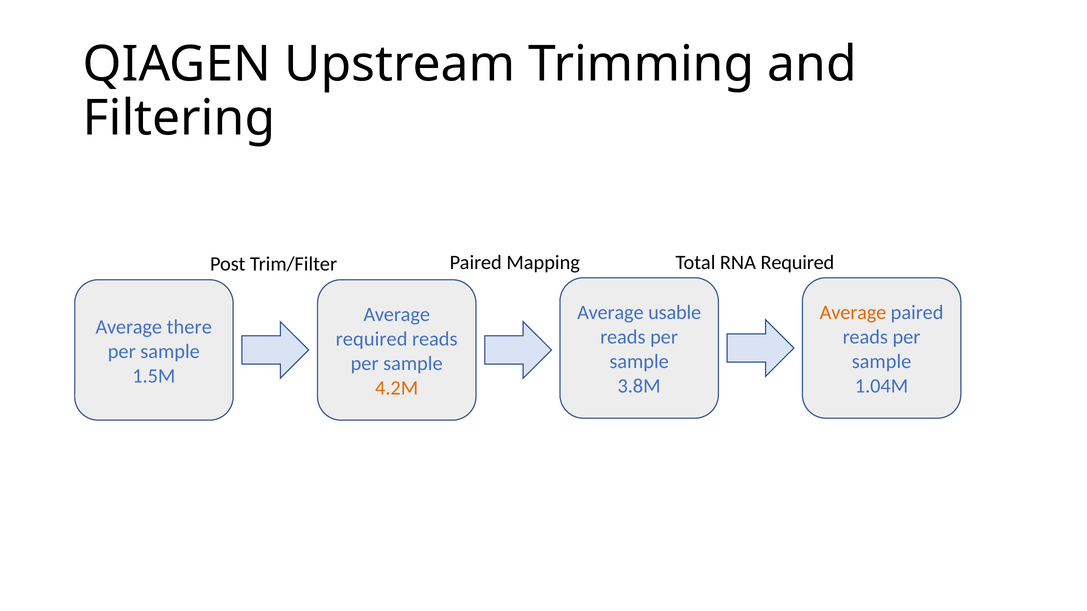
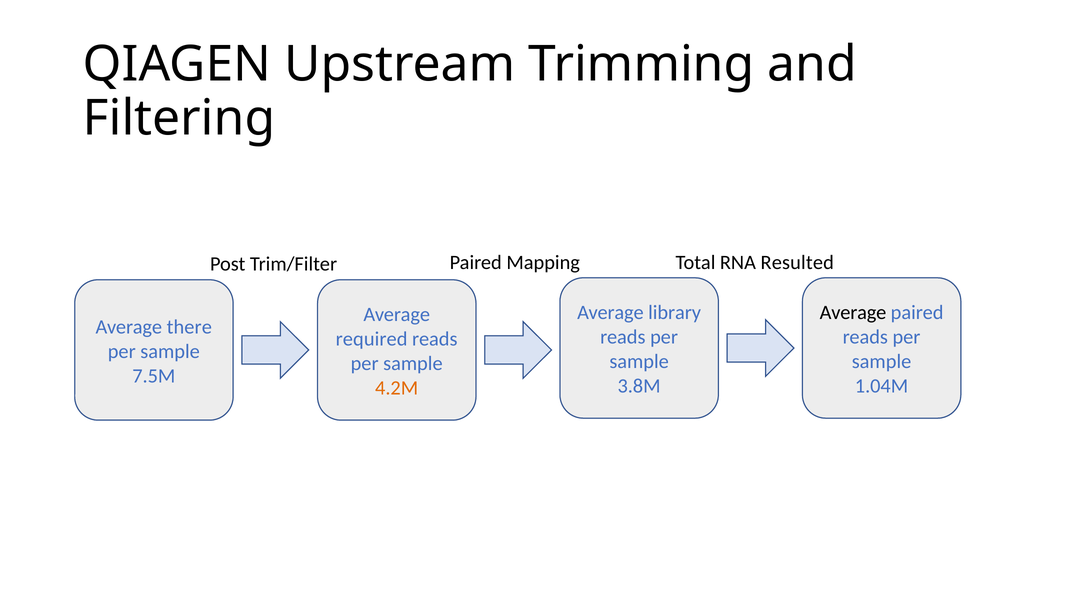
RNA Required: Required -> Resulted (797, 263)
usable: usable -> library (675, 313)
Average colour: orange -> black (853, 313)
1.5M: 1.5M -> 7.5M (154, 376)
